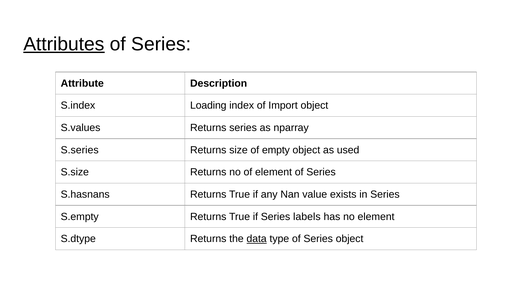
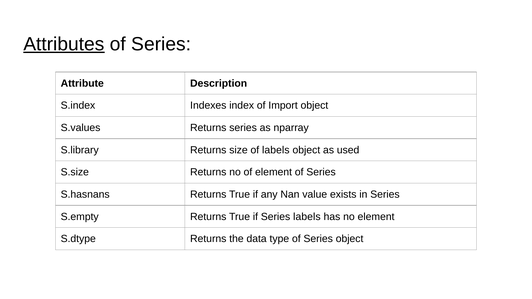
Loading: Loading -> Indexes (208, 106)
S.series: S.series -> S.library (80, 150)
of empty: empty -> labels (276, 150)
data underline: present -> none (257, 239)
